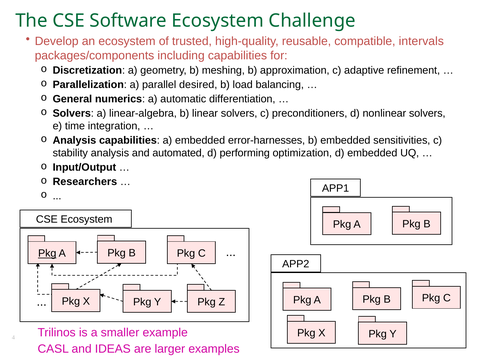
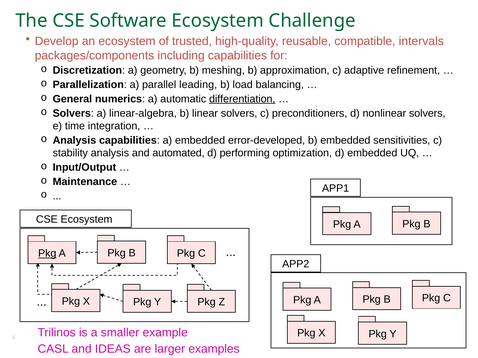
desired: desired -> leading (198, 85)
differentiation underline: none -> present (242, 99)
error-harnesses: error-harnesses -> error-developed (267, 140)
Researchers: Researchers -> Maintenance (85, 182)
